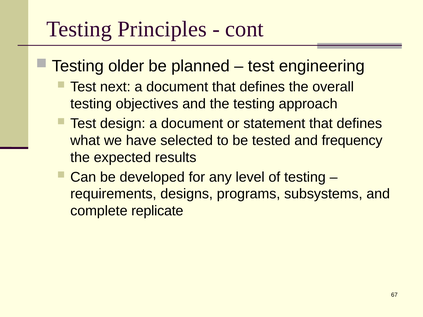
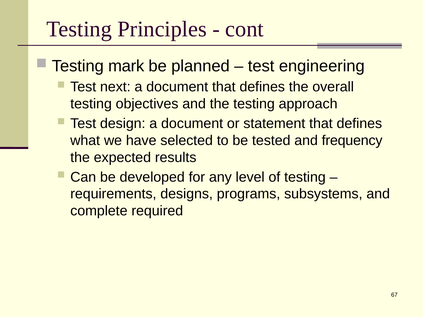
older: older -> mark (126, 66)
replicate: replicate -> required (157, 211)
